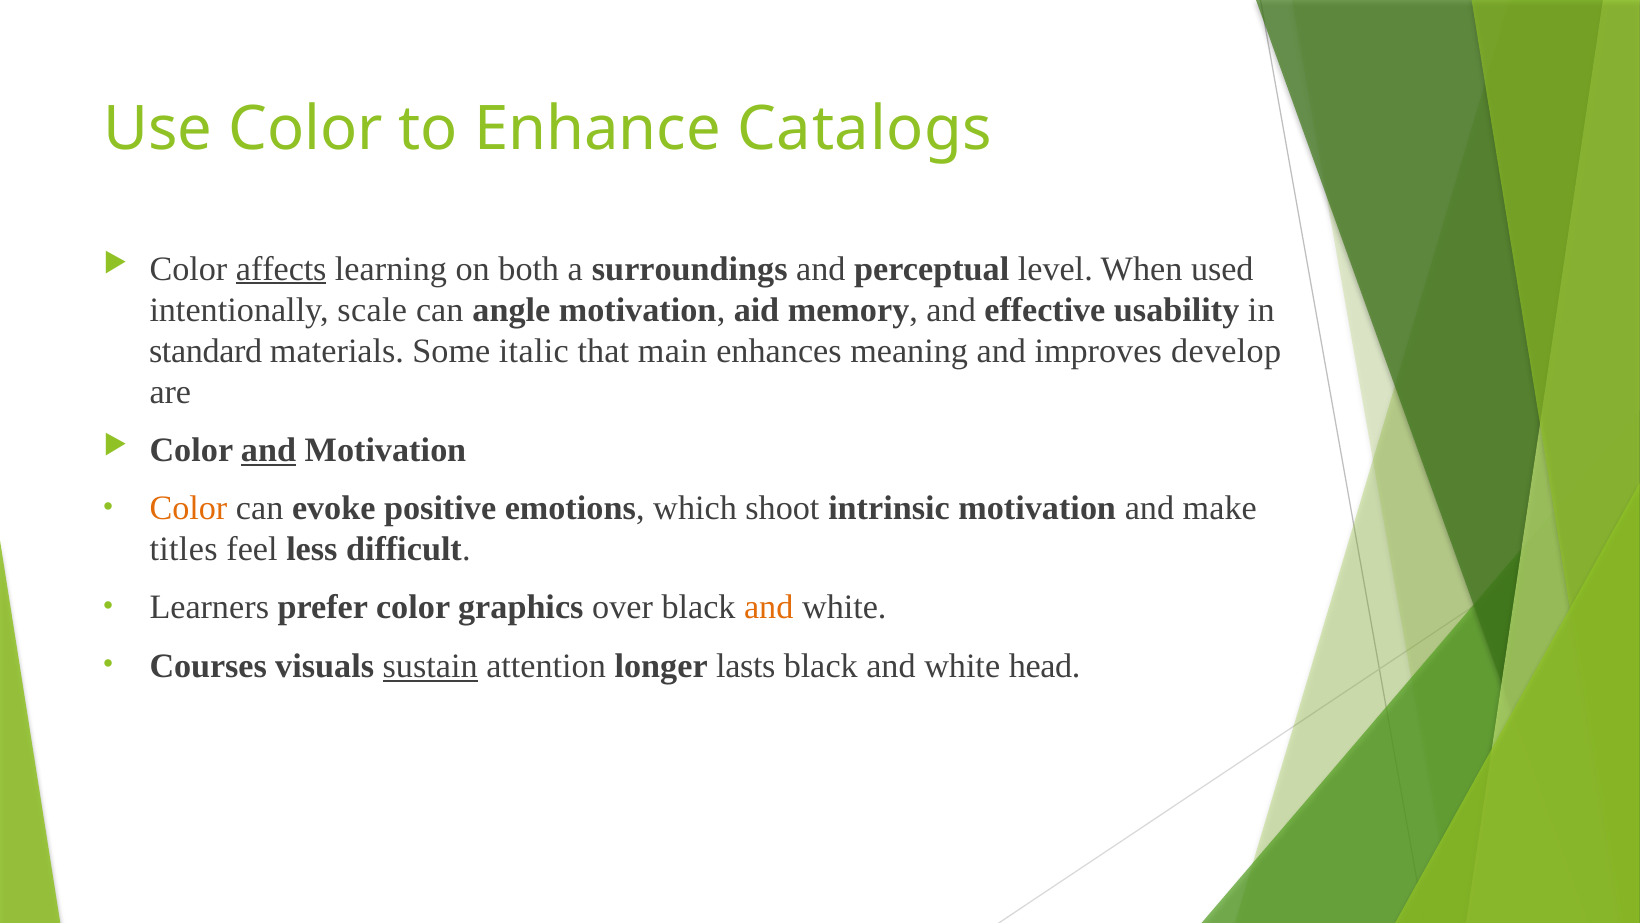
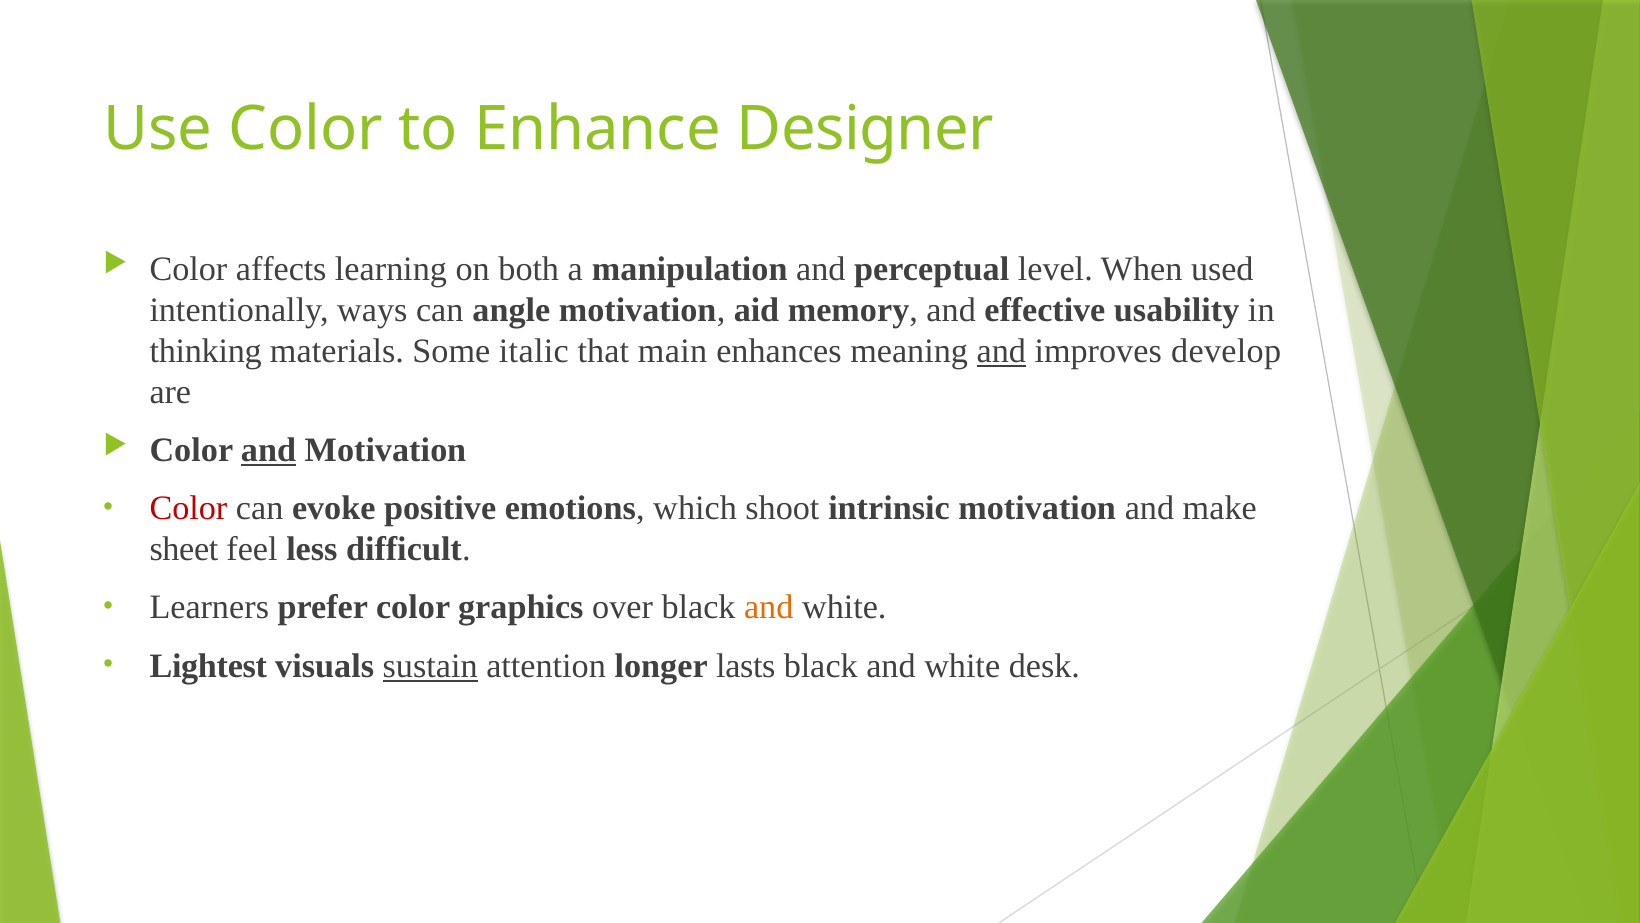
Catalogs: Catalogs -> Designer (865, 129)
affects underline: present -> none (281, 269)
surroundings: surroundings -> manipulation (690, 269)
scale: scale -> ways (372, 310)
standard: standard -> thinking (206, 351)
and underline: none -> present (1001, 351)
Color colour: orange -> red (188, 508)
titles: titles -> sheet (184, 549)
Courses: Courses -> Lightest (208, 666)
head: head -> desk (1044, 666)
